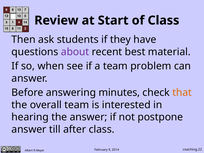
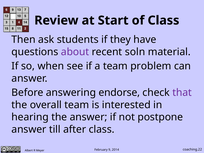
best: best -> soln (135, 52)
minutes: minutes -> endorse (119, 93)
that colour: orange -> purple (182, 93)
